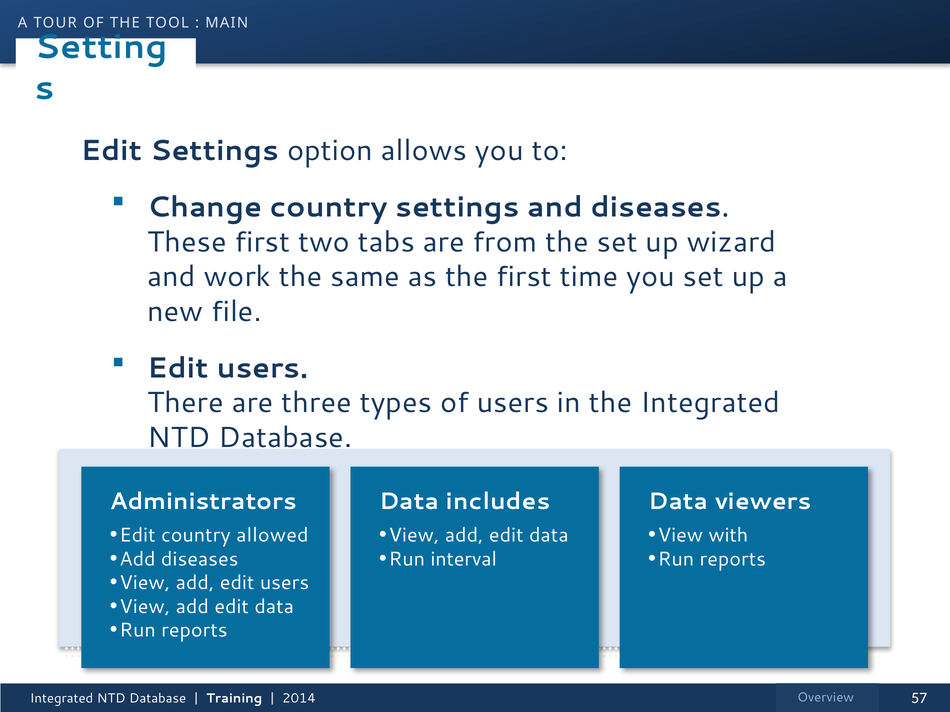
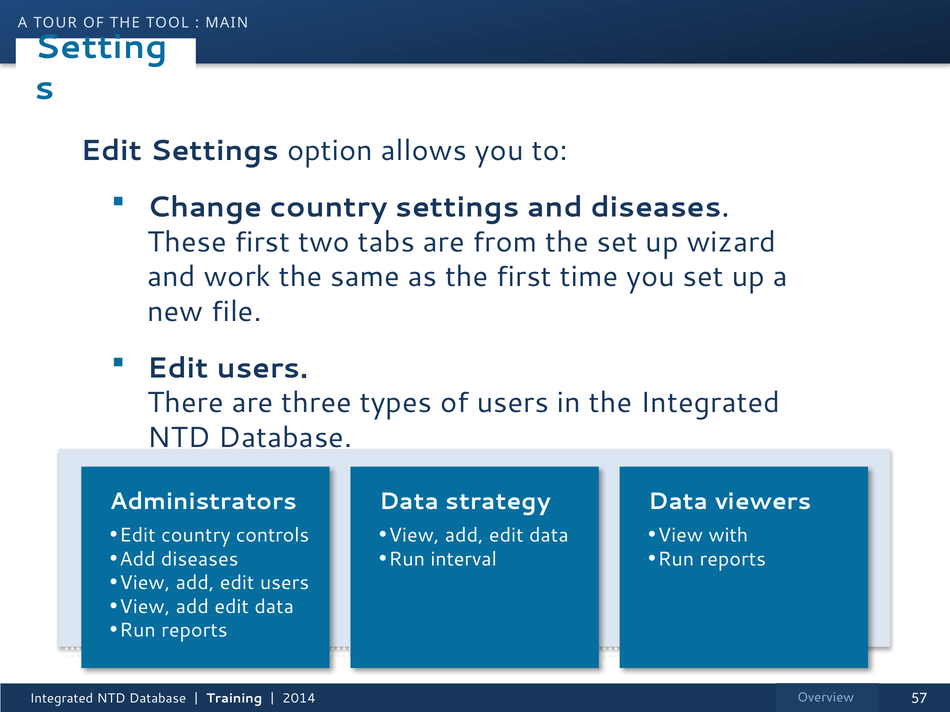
includes: includes -> strategy (498, 502)
allowed: allowed -> controls (273, 536)
